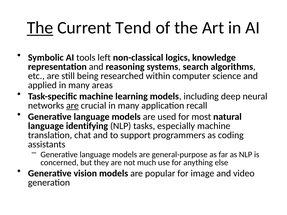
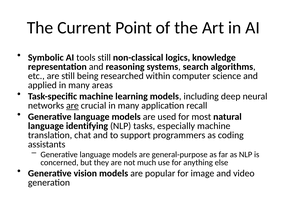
The underline: present -> none (40, 28)
Tend: Tend -> Point (134, 28)
tools left: left -> still (104, 58)
